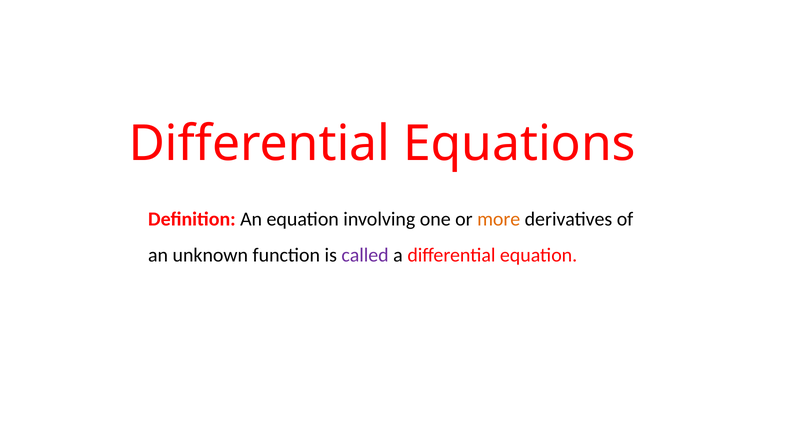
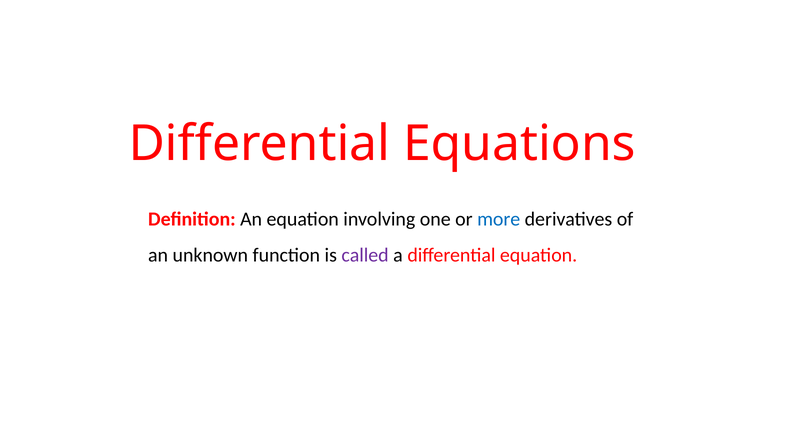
more colour: orange -> blue (499, 219)
